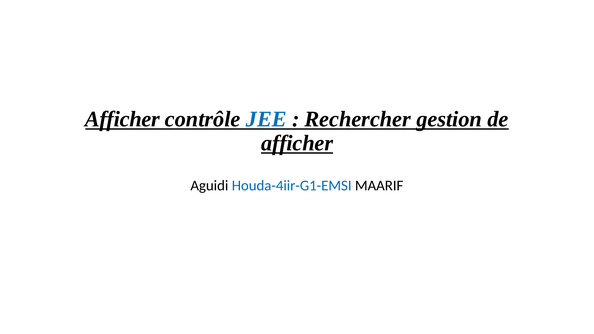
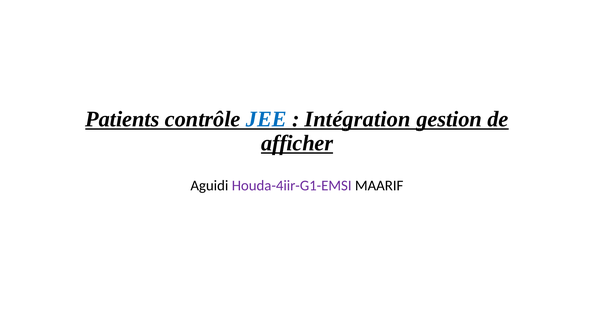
Afficher: Afficher -> Patients (122, 119)
Rechercher: Rechercher -> Intégration (358, 119)
Houda-4iir-G1-EMSI colour: blue -> purple (292, 186)
